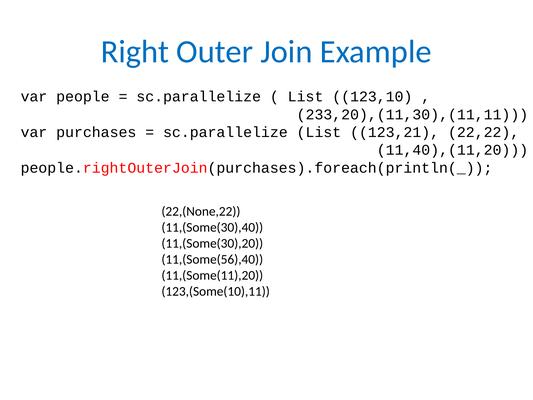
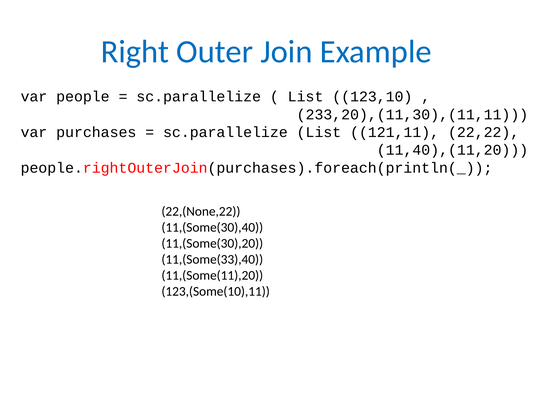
123,21: 123,21 -> 121,11 (395, 132)
11,(Some(56),40: 11,(Some(56),40 -> 11,(Some(33),40 (212, 259)
